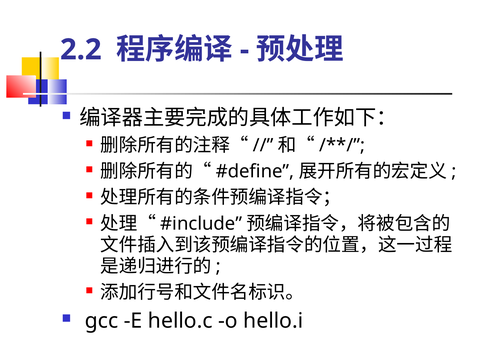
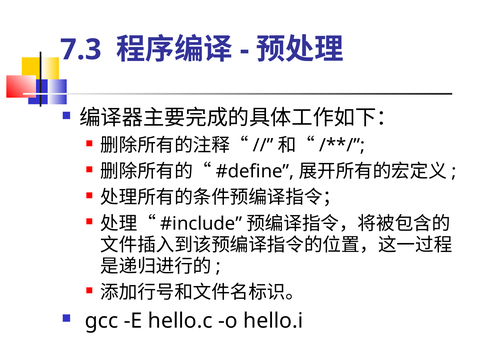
2.2: 2.2 -> 7.3 (81, 50)
